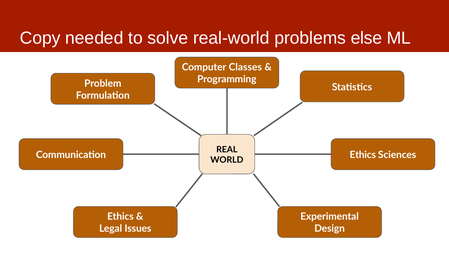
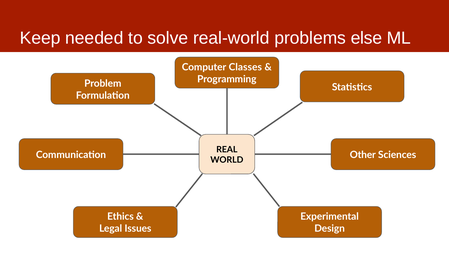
Copy: Copy -> Keep (40, 38)
Ethics: Ethics -> Other (363, 155)
